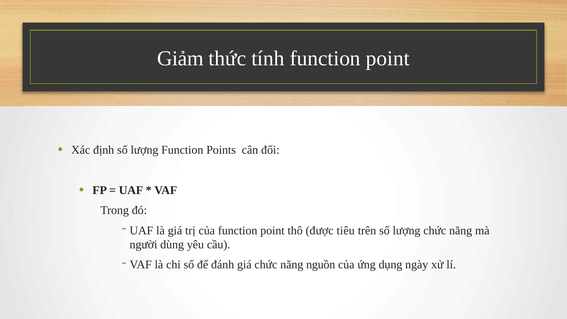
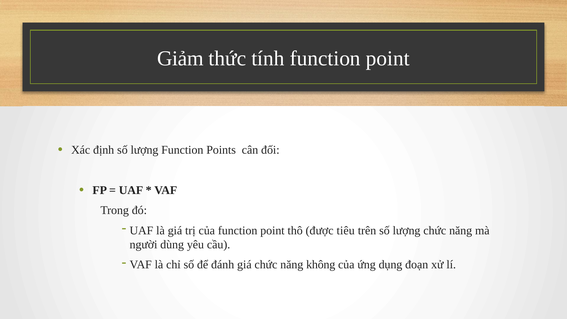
nguồn: nguồn -> không (321, 265)
ngày: ngày -> đoạn (417, 265)
